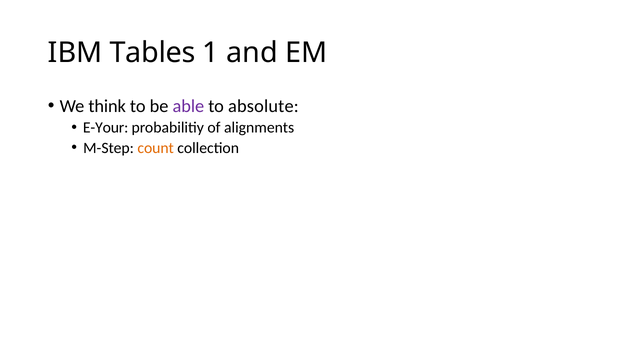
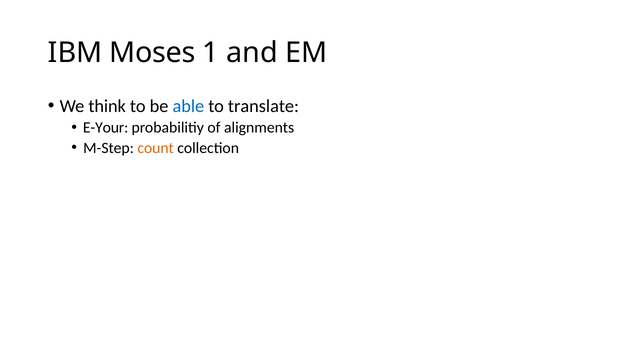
Tables: Tables -> Moses (152, 53)
able colour: purple -> blue (188, 106)
absolute: absolute -> translate (263, 106)
